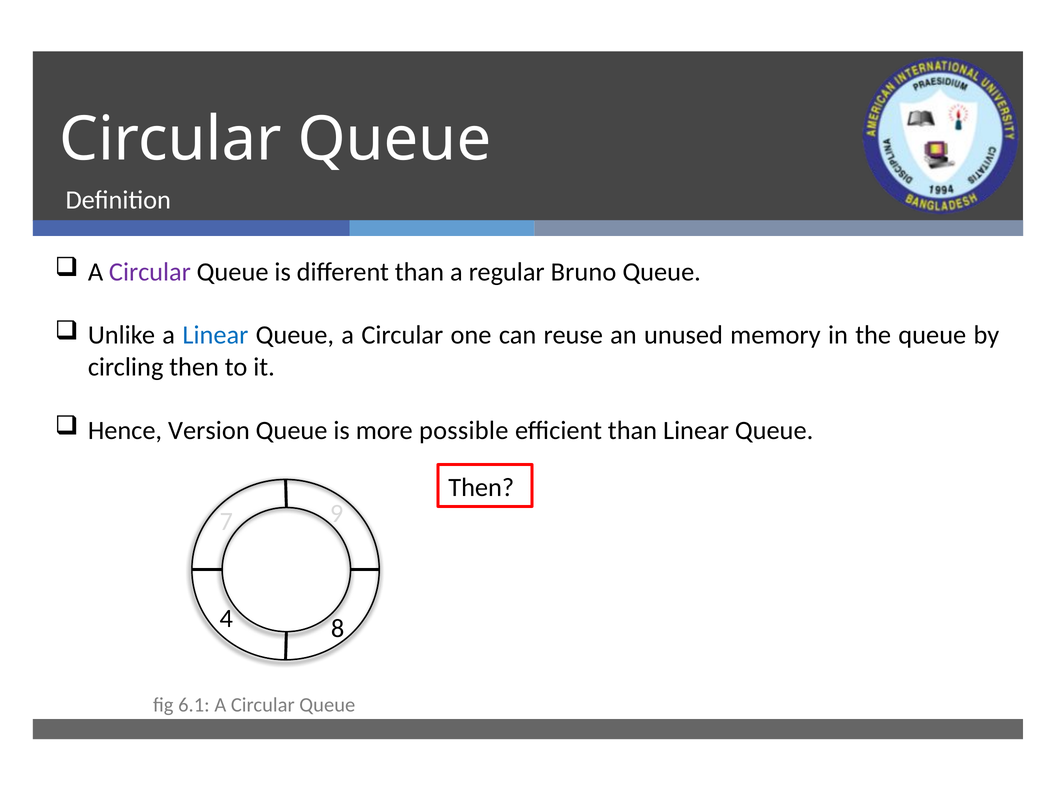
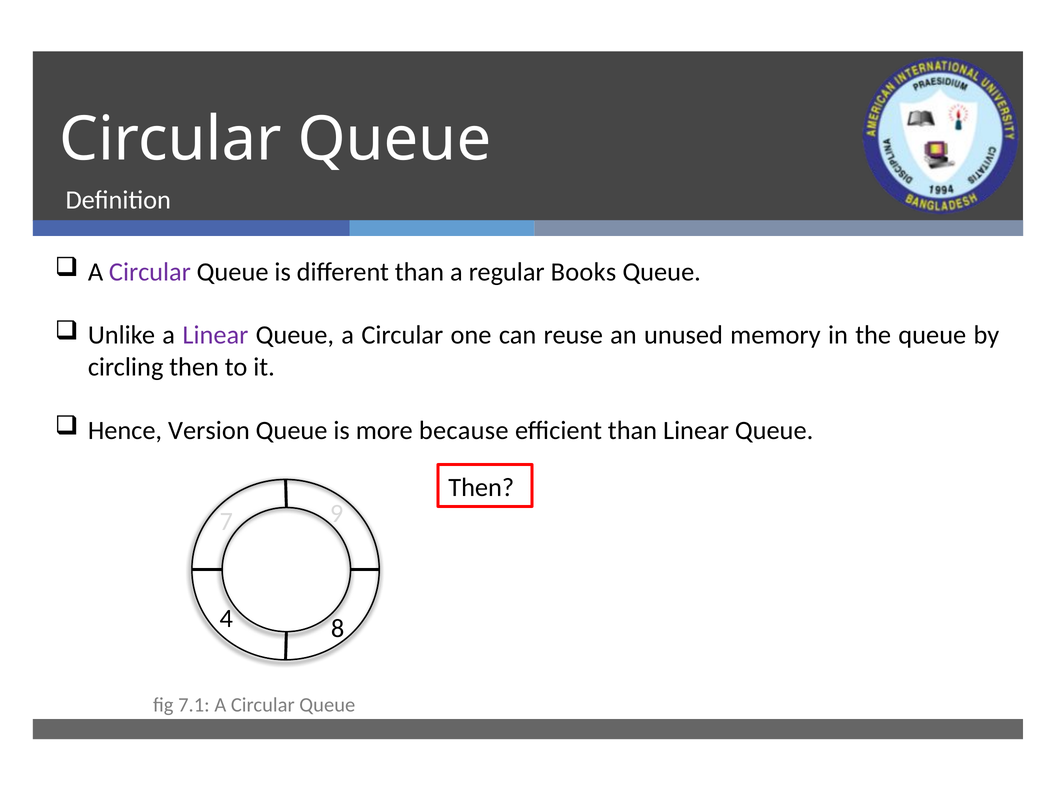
Bruno: Bruno -> Books (583, 272)
Linear colour: blue -> purple (215, 335)
possible: possible -> because (464, 430)
6.1: 6.1 -> 7.1 (194, 705)
